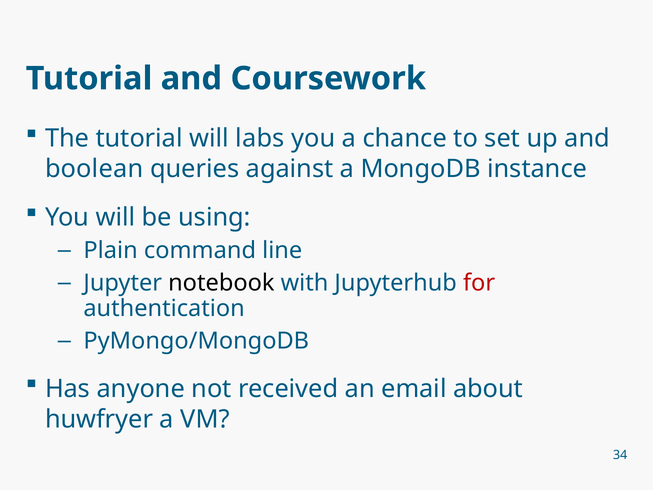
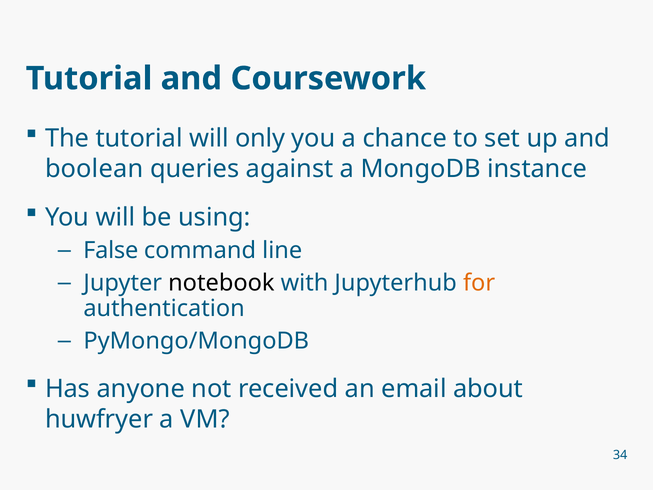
labs: labs -> only (260, 138)
Plain: Plain -> False (111, 250)
for colour: red -> orange (479, 283)
